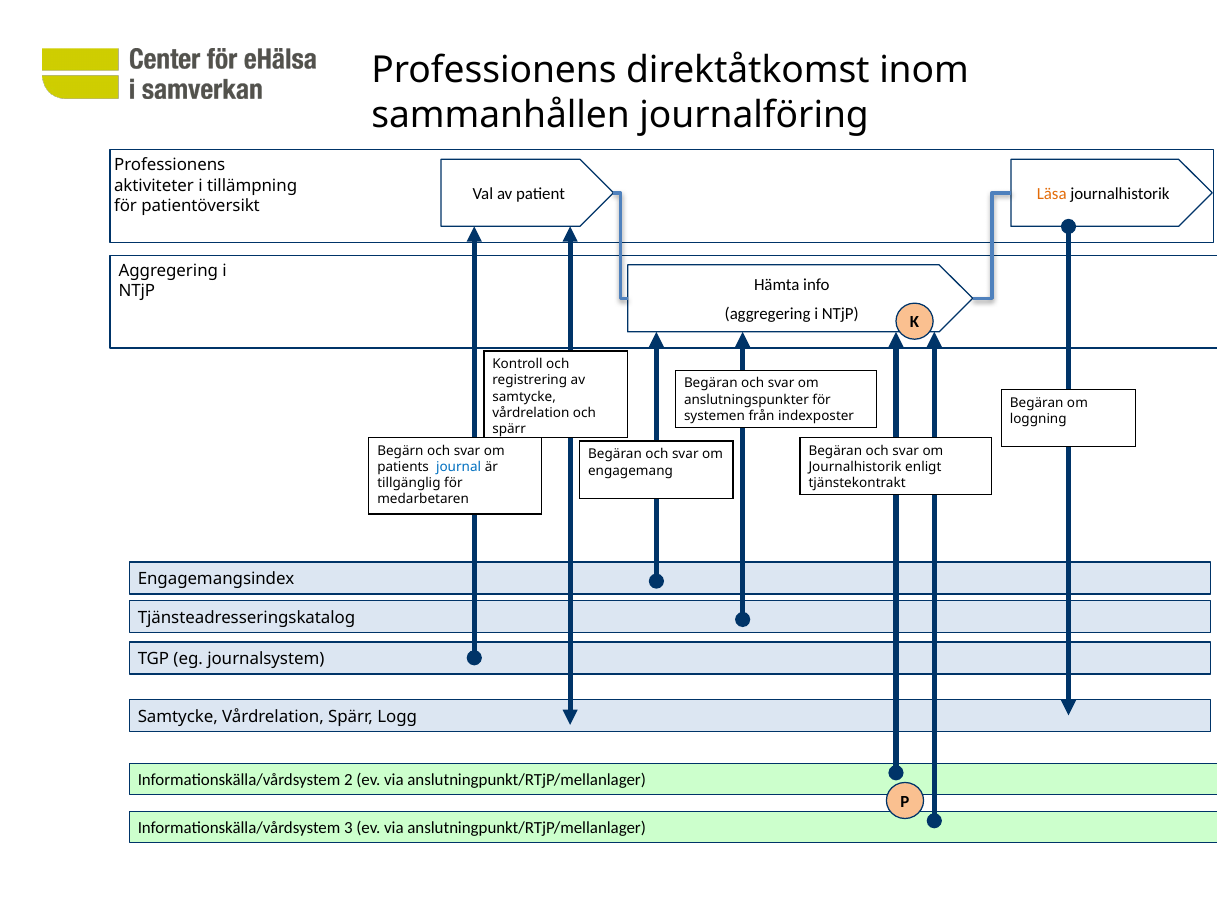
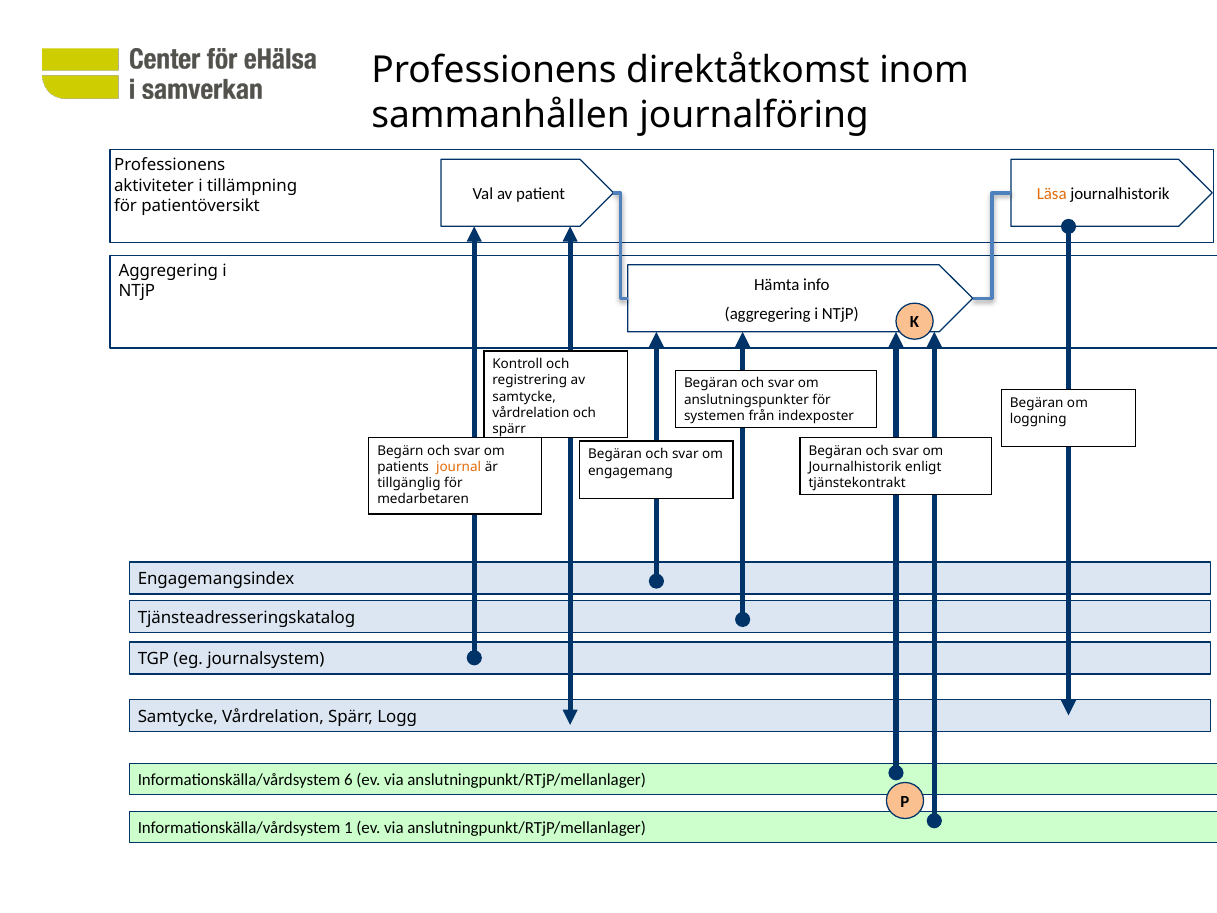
journal colour: blue -> orange (459, 467)
2: 2 -> 6 (348, 780)
3: 3 -> 1 (348, 828)
